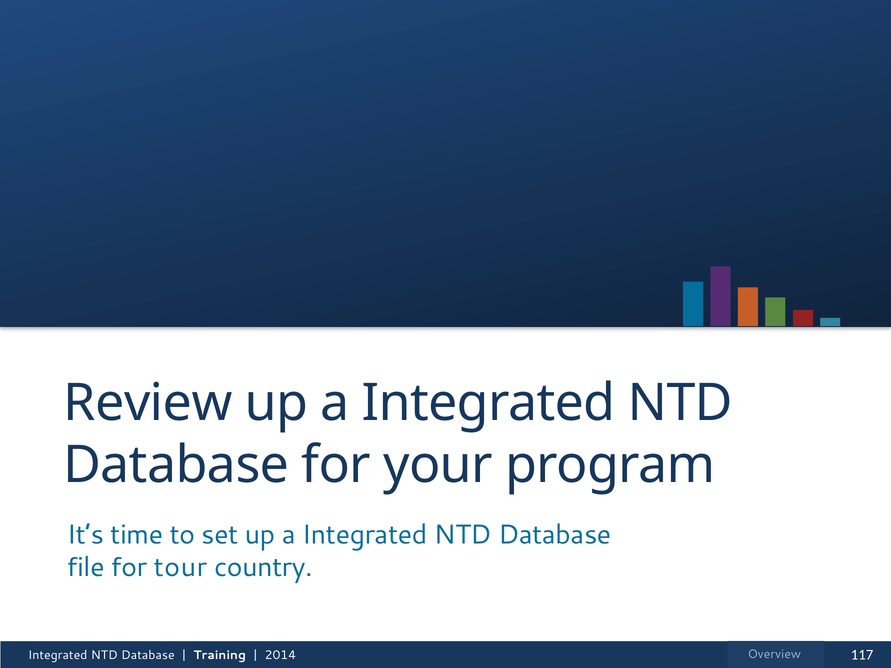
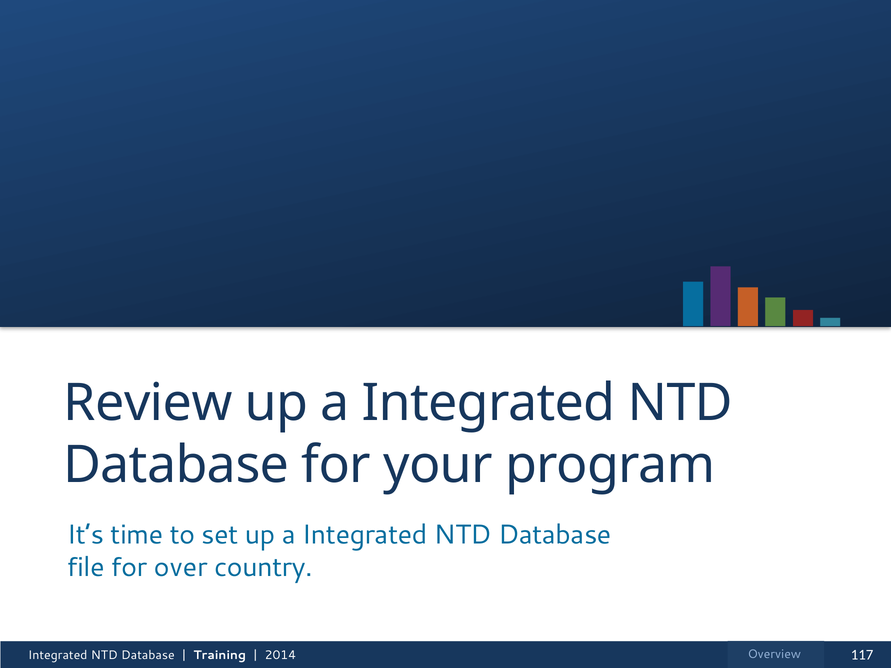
tour: tour -> over (181, 568)
